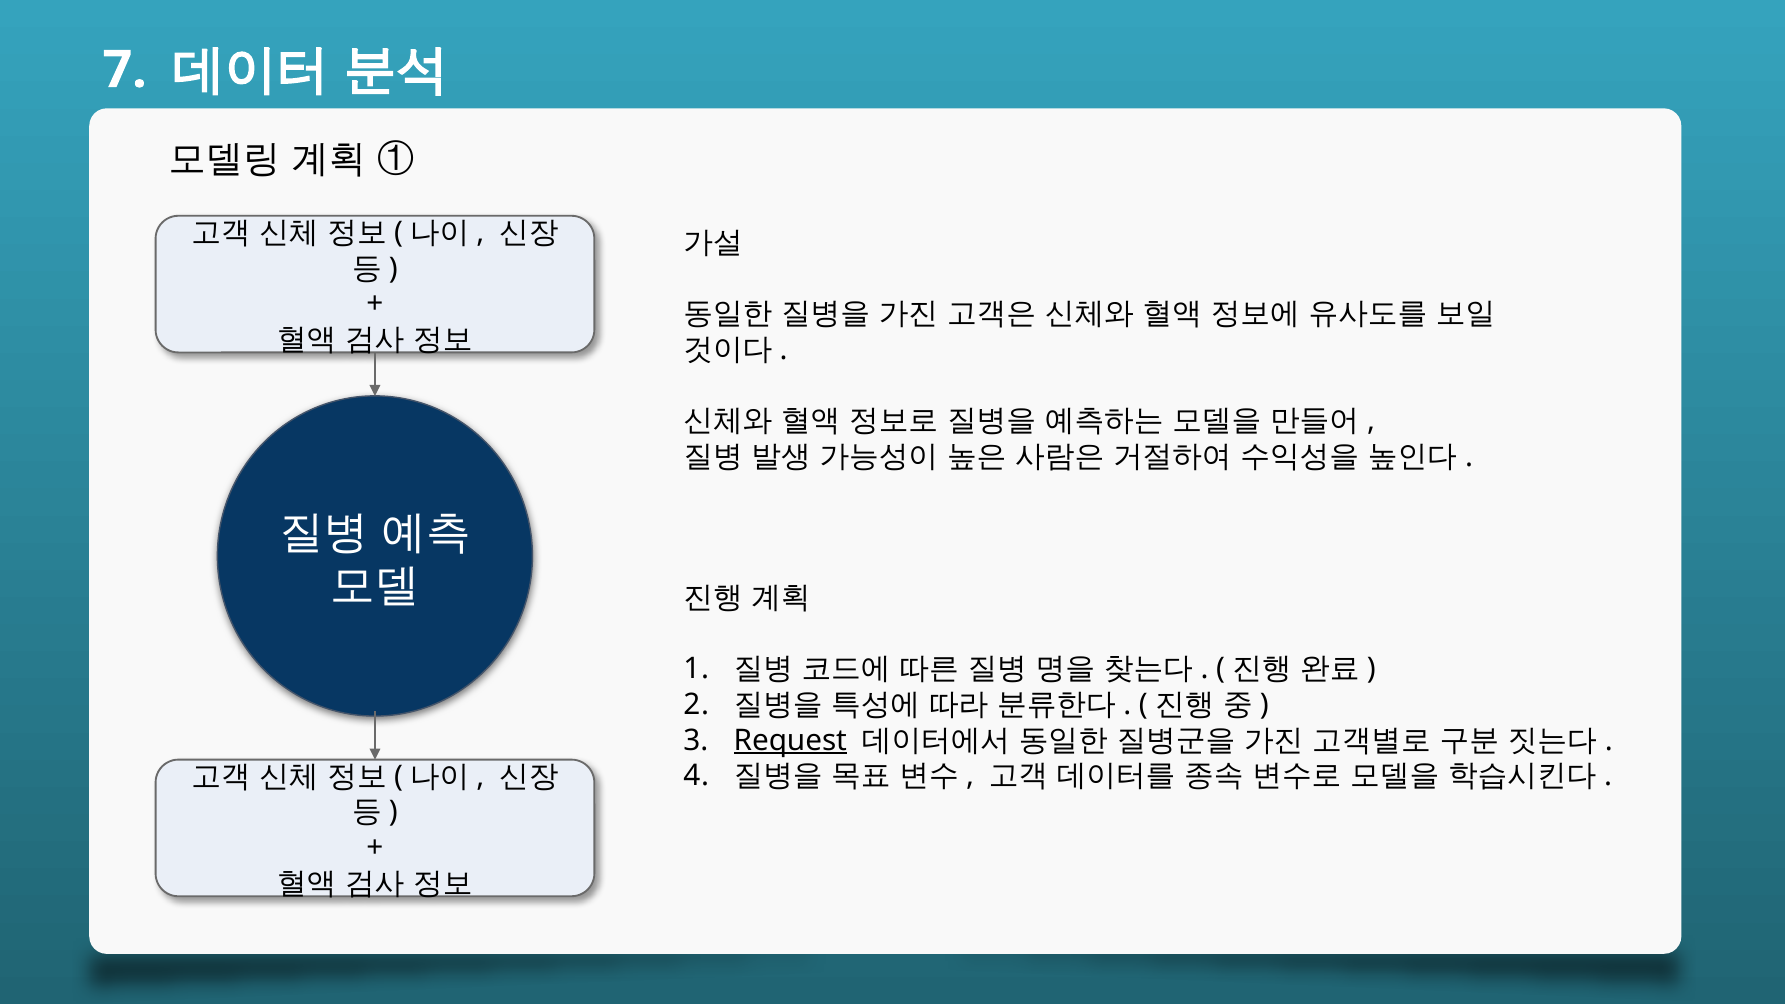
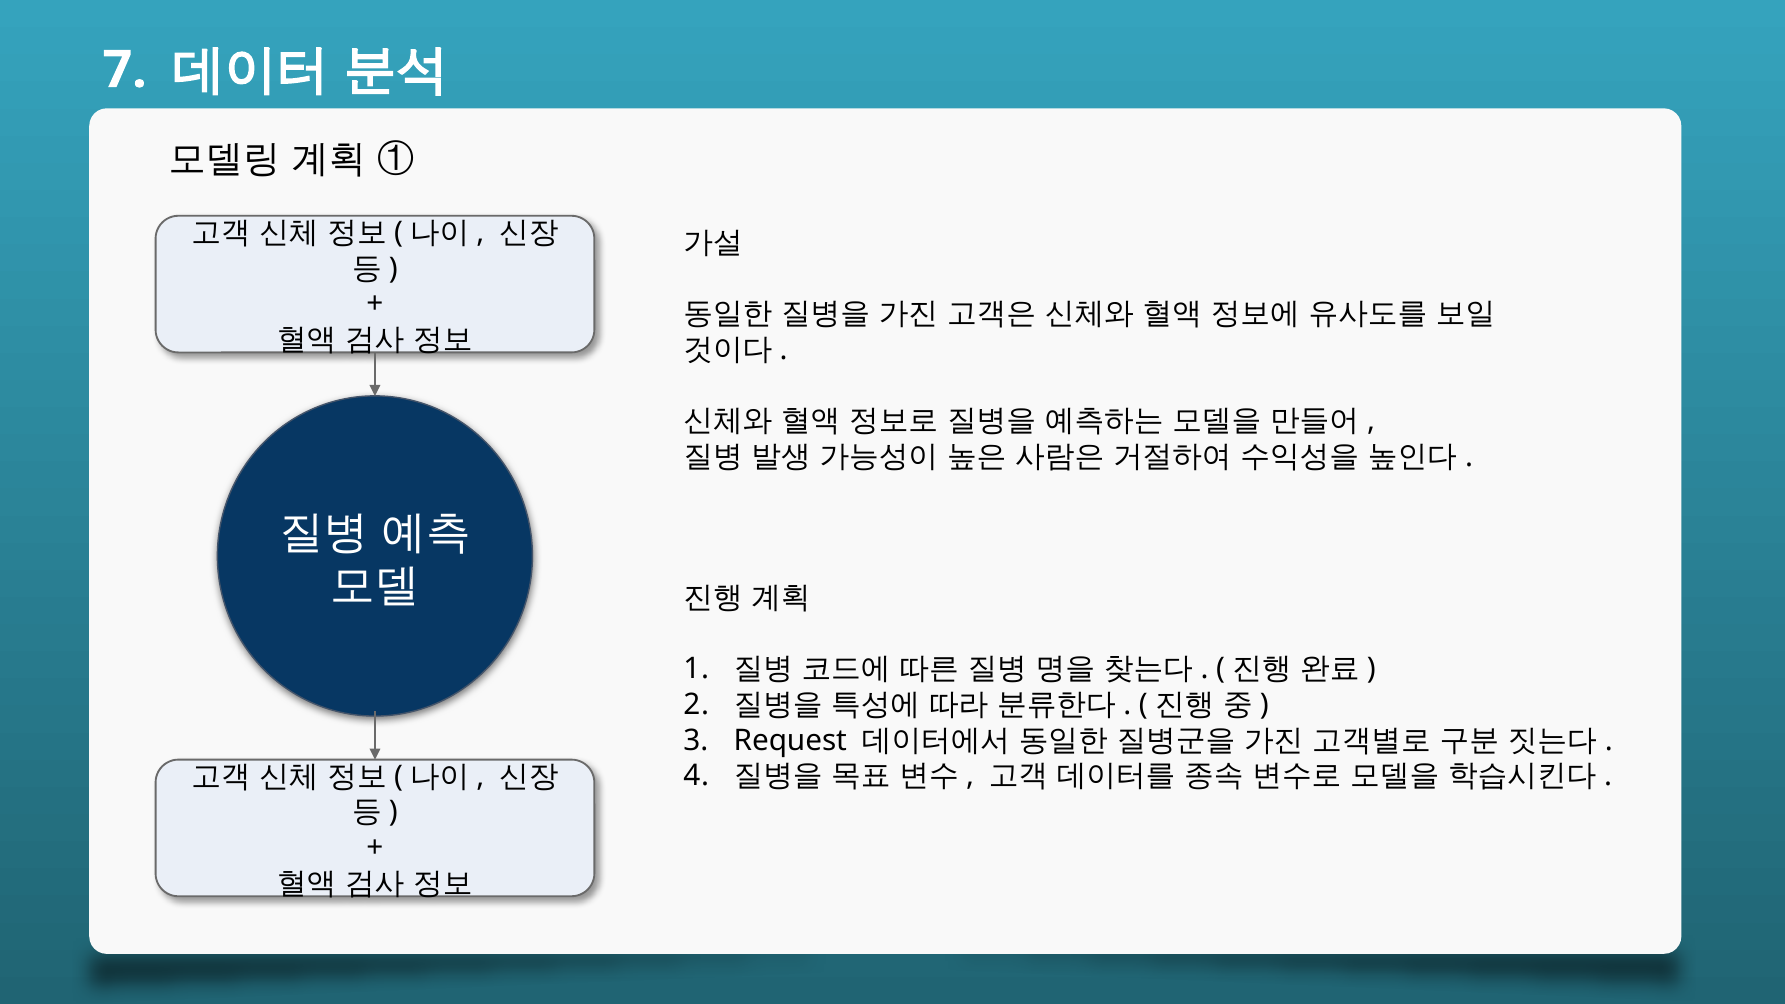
Request underline: present -> none (790, 740)
